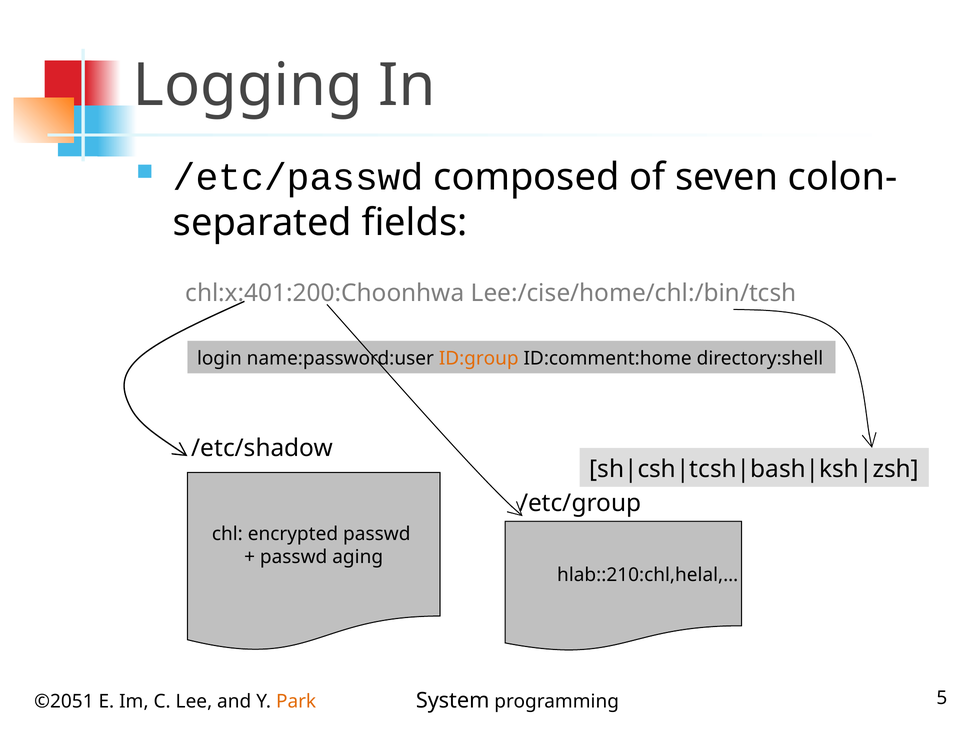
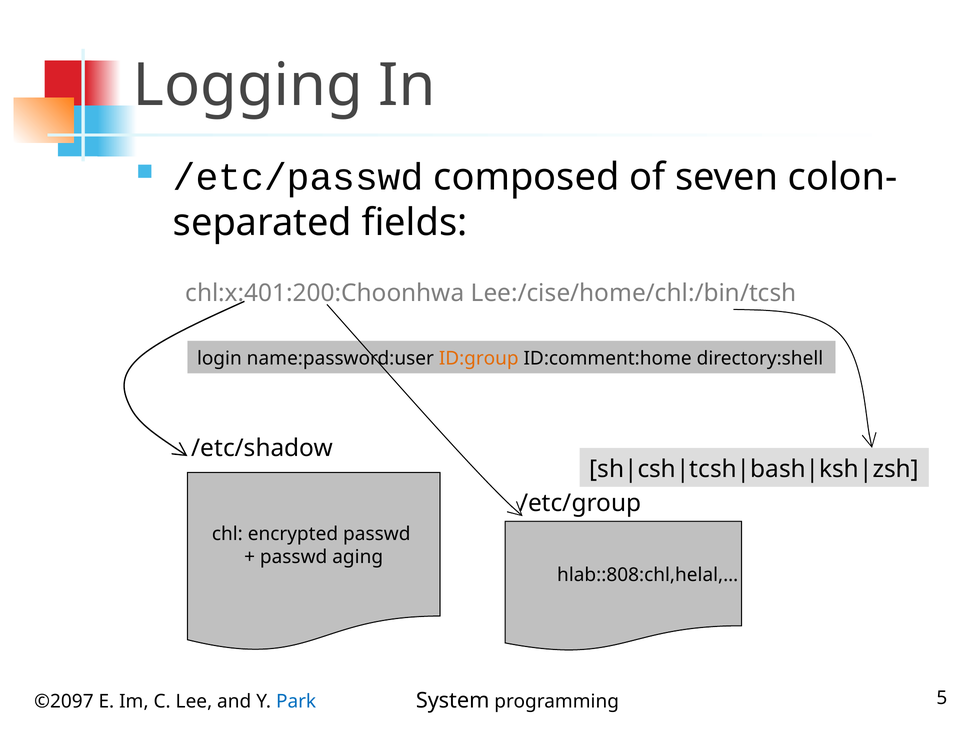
hlab::210:chl,helal,…: hlab::210:chl,helal,… -> hlab::808:chl,helal,… (648, 575)
©2051: ©2051 -> ©2097 (64, 702)
Park colour: orange -> blue (296, 702)
